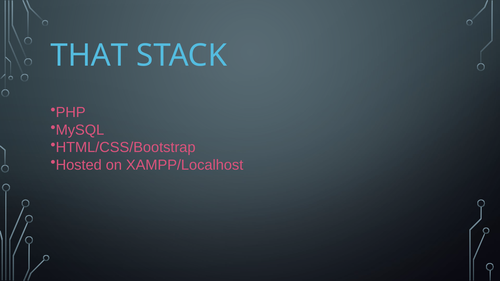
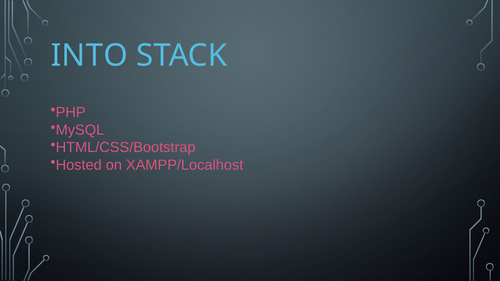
THAT: THAT -> INTO (89, 55)
